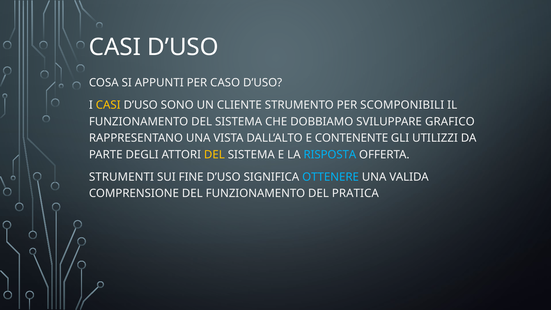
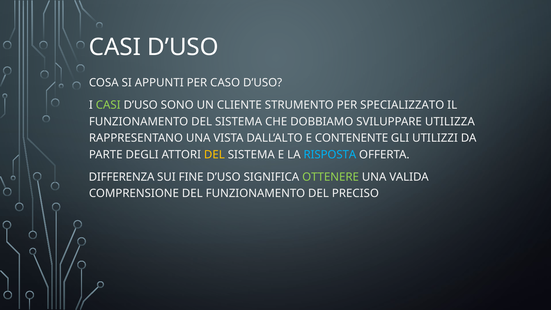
CASI colour: yellow -> light green (108, 105)
SCOMPONIBILI: SCOMPONIBILI -> SPECIALIZZATO (402, 105)
GRAFICO: GRAFICO -> UTILIZZA (450, 122)
STRUMENTI: STRUMENTI -> DIFFERENZA (122, 177)
OTTENERE colour: light blue -> light green (331, 177)
PRATICA: PRATICA -> PRECISO (355, 193)
